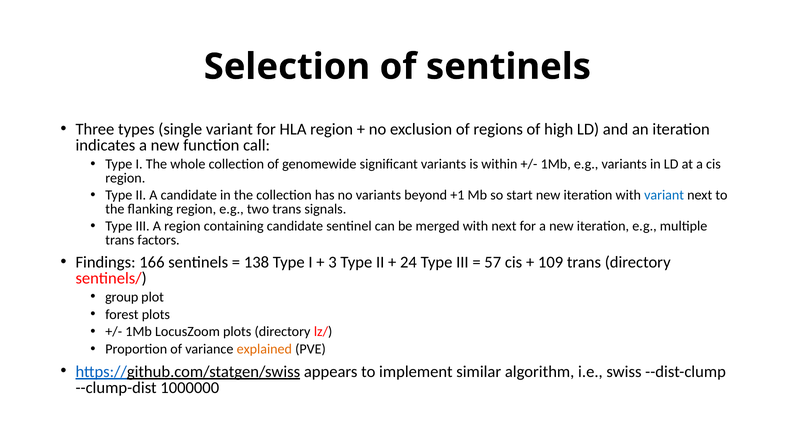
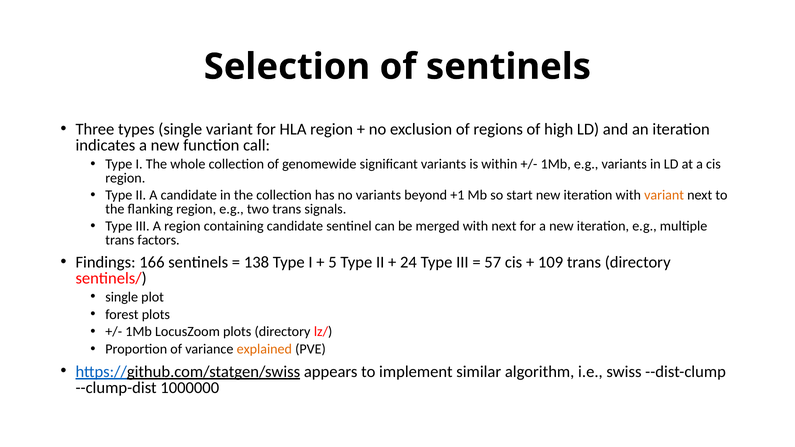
variant colour: blue -> orange (664, 195)
3: 3 -> 5 (332, 262)
group: group -> single (122, 297)
